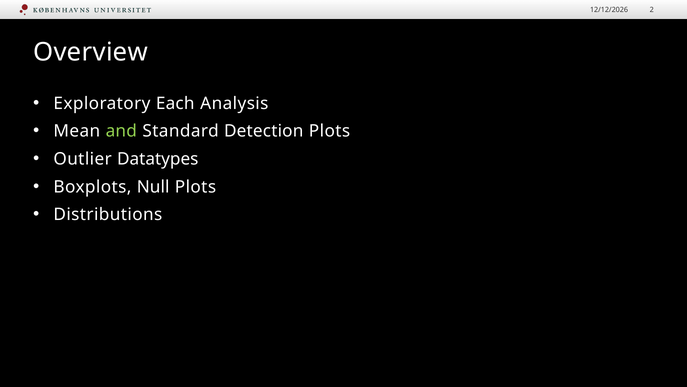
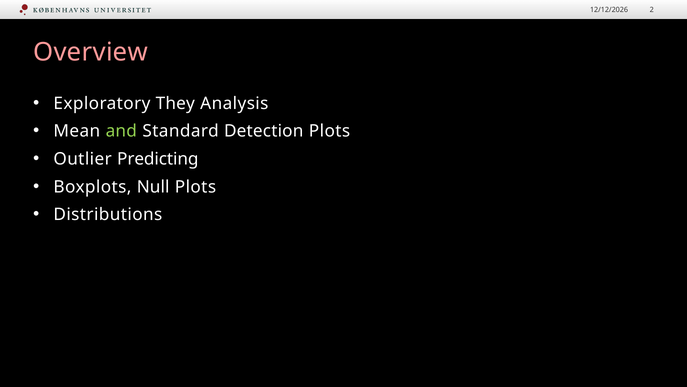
Overview colour: white -> pink (91, 52)
Each: Each -> They (175, 103)
Datatypes: Datatypes -> Predicting (158, 159)
